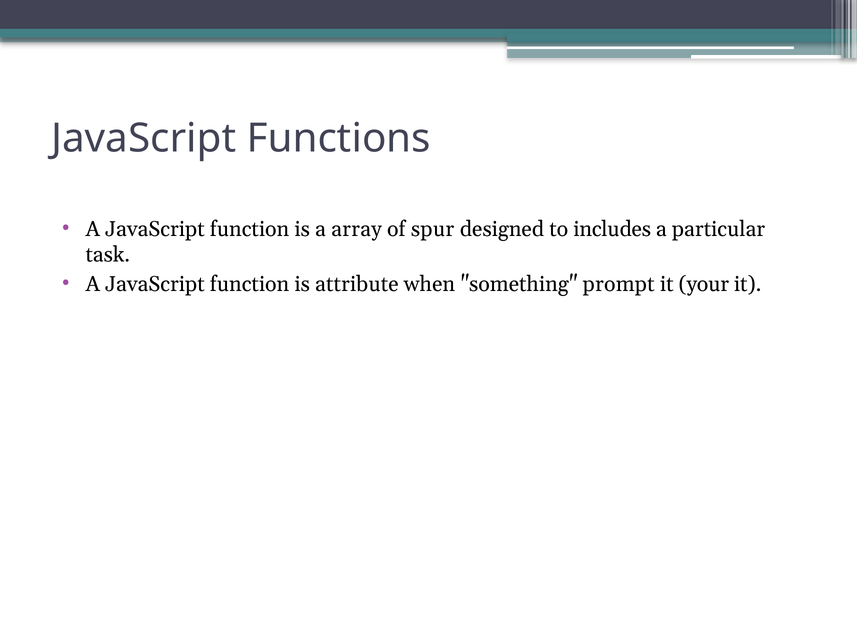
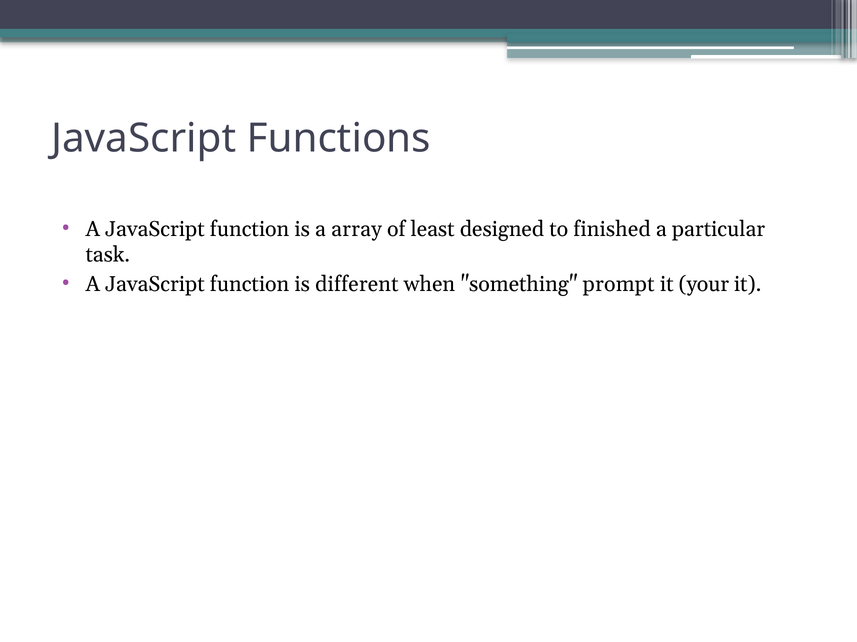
spur: spur -> least (433, 229)
includes: includes -> finished (612, 229)
attribute: attribute -> different (357, 284)
